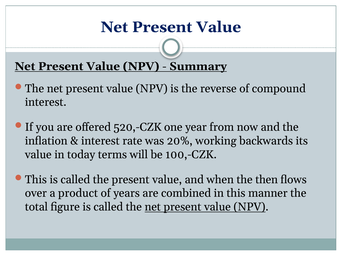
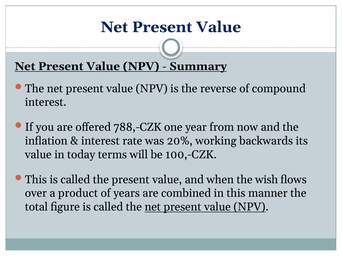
520,-CZK: 520,-CZK -> 788,-CZK (138, 127)
then: then -> wish (267, 180)
